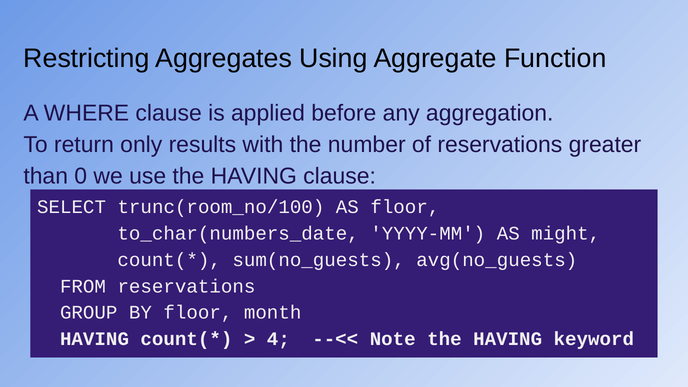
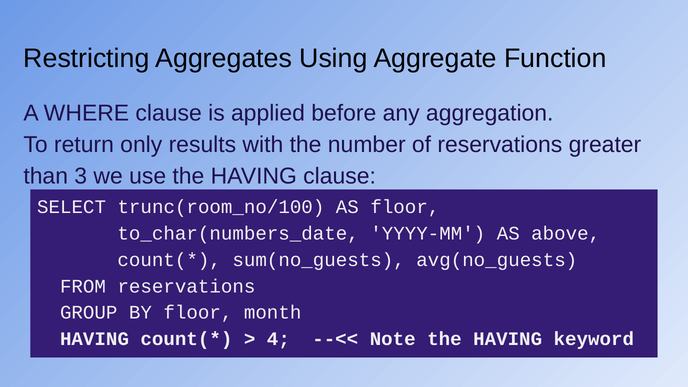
0: 0 -> 3 (81, 176)
might: might -> above (566, 233)
